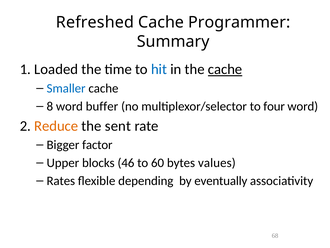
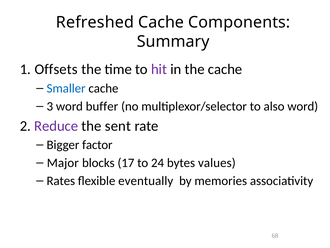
Programmer: Programmer -> Components (239, 22)
Loaded: Loaded -> Offsets (56, 69)
hit colour: blue -> purple (159, 69)
cache underline: present -> none (225, 69)
8: 8 -> 3 (50, 106)
four: four -> also (274, 106)
Reduce colour: orange -> purple (56, 126)
Upper: Upper -> Major (63, 163)
46: 46 -> 17 (126, 163)
60: 60 -> 24 (158, 163)
depending: depending -> eventually (146, 180)
eventually: eventually -> memories (221, 180)
